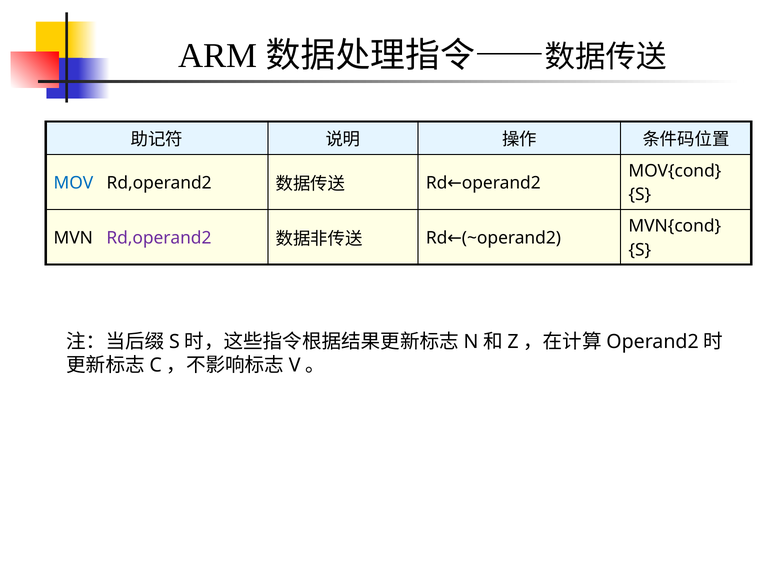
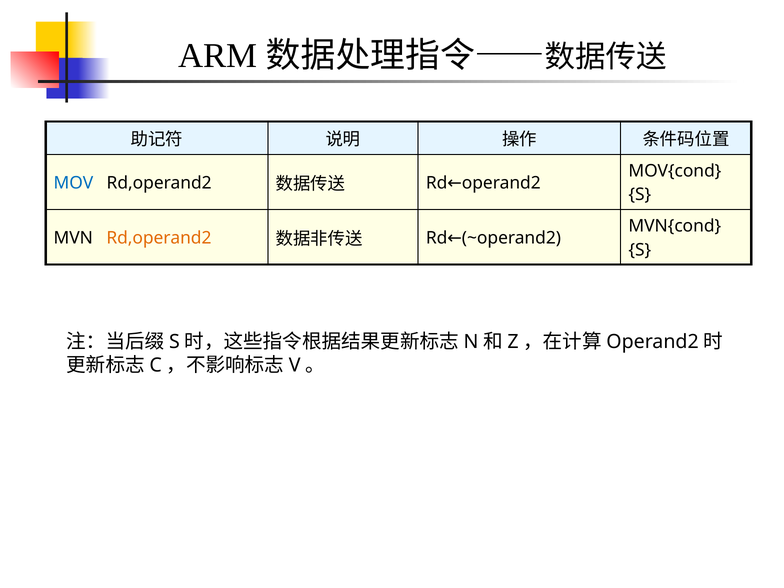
Rd,operand2 colour: purple -> orange (159, 238)
